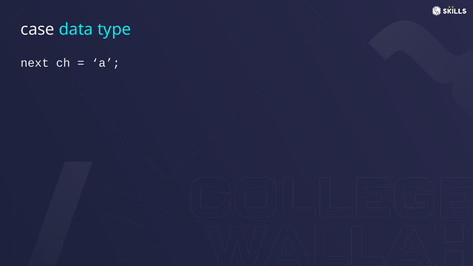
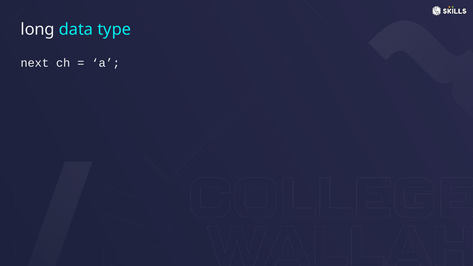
case: case -> long (38, 30)
